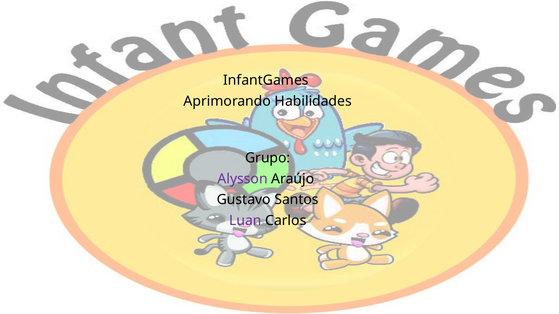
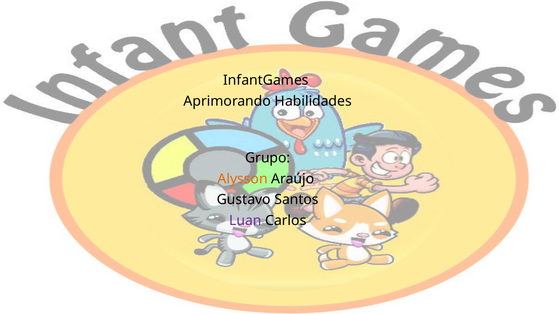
Alysson colour: purple -> orange (243, 179)
